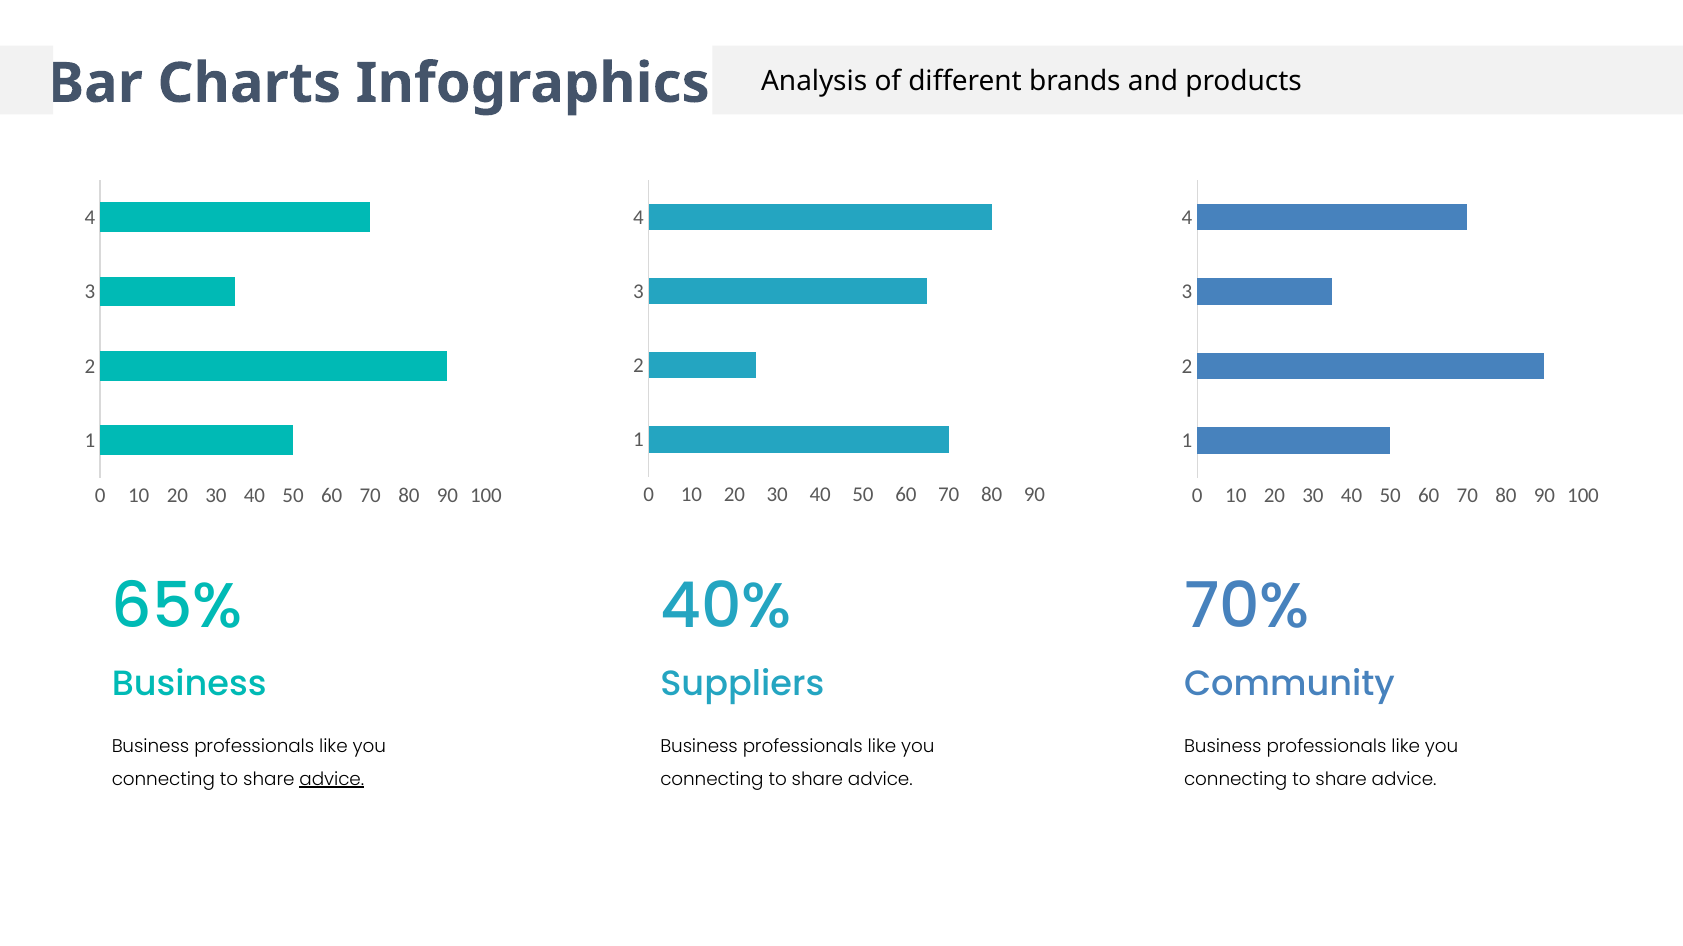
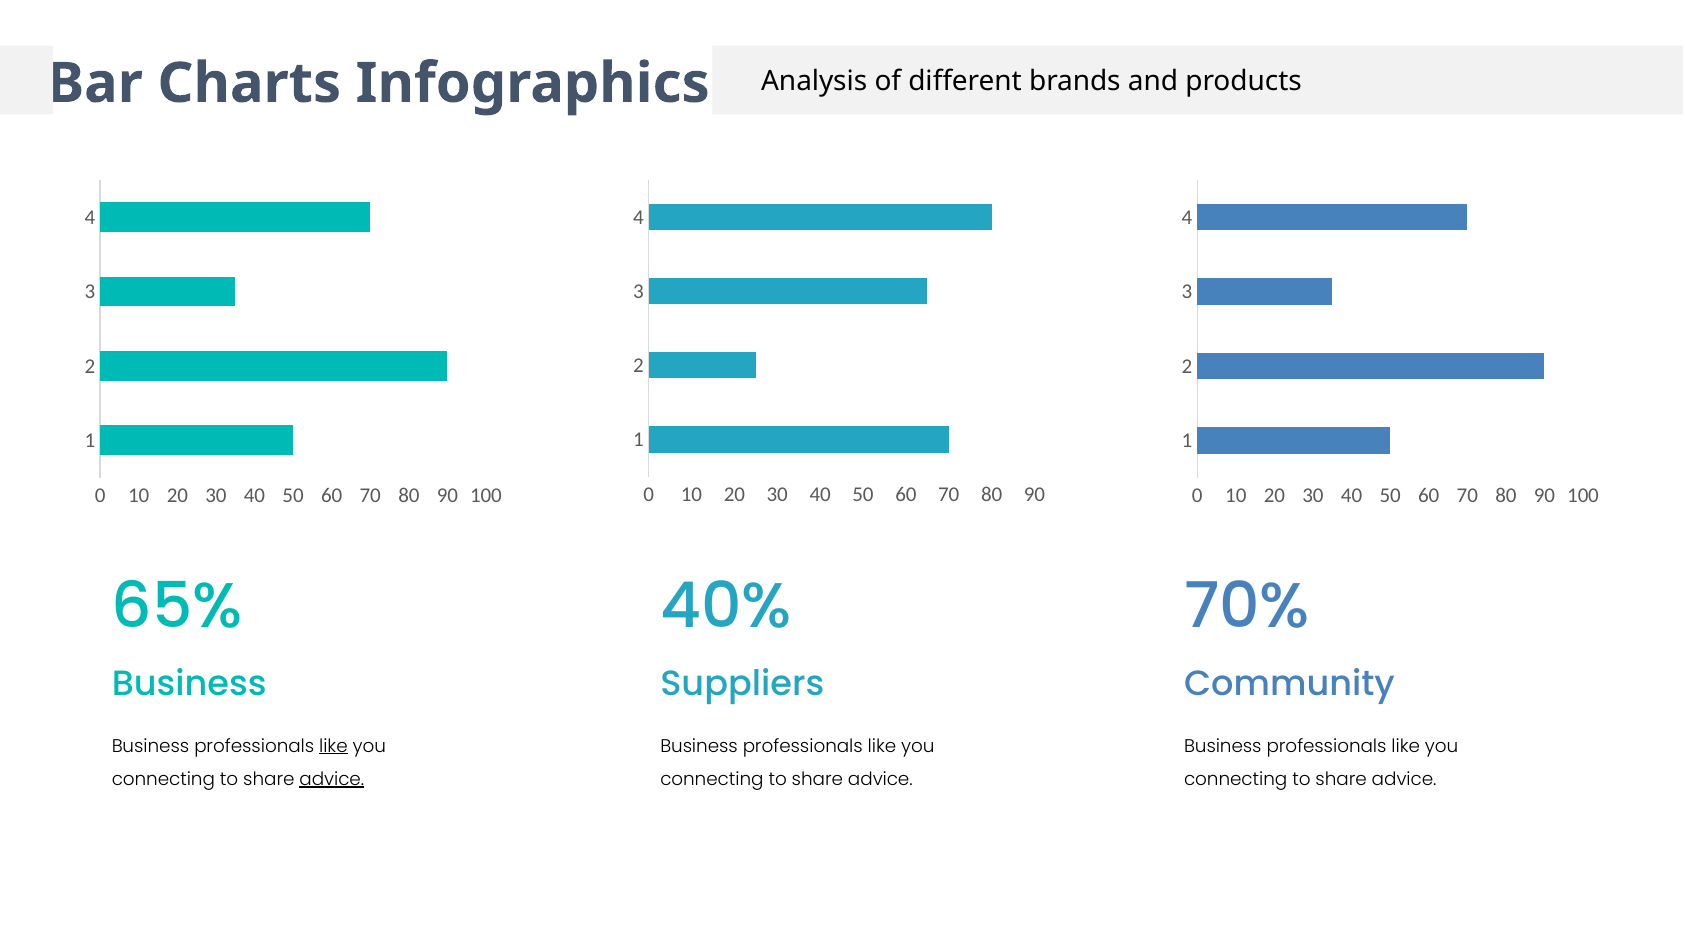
like underline: none -> present (333, 747)
